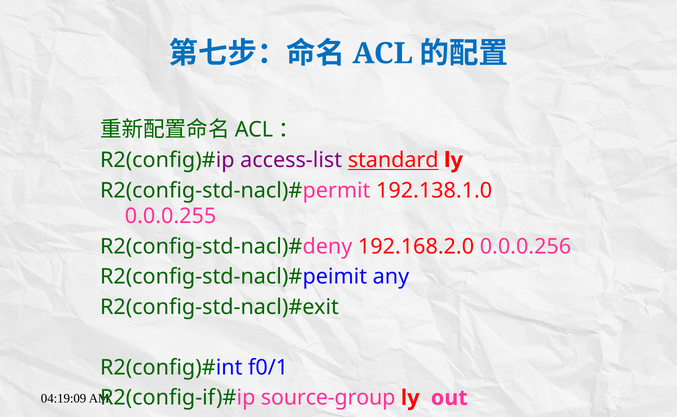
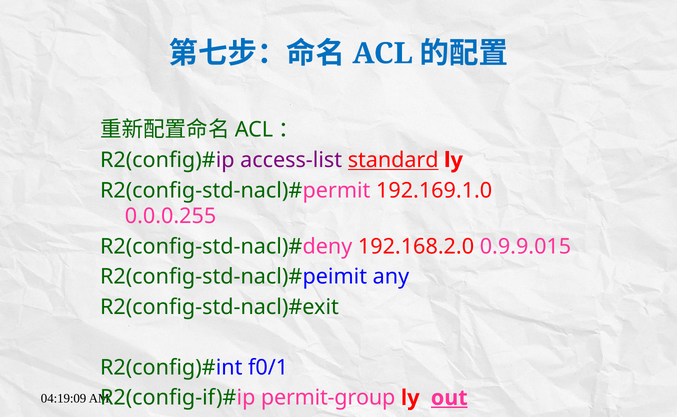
192.138.1.0: 192.138.1.0 -> 192.169.1.0 (434, 190)
0.0.0.256: 0.0.0.256 -> 0.9.9.015 (525, 246)
source-group: source-group -> permit-group (328, 397)
out underline: none -> present (449, 397)
